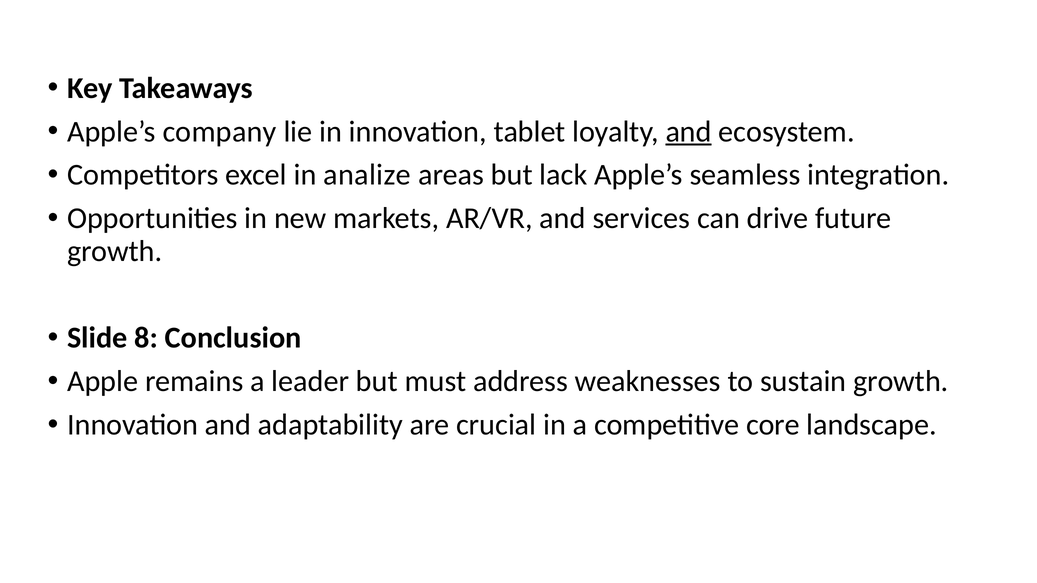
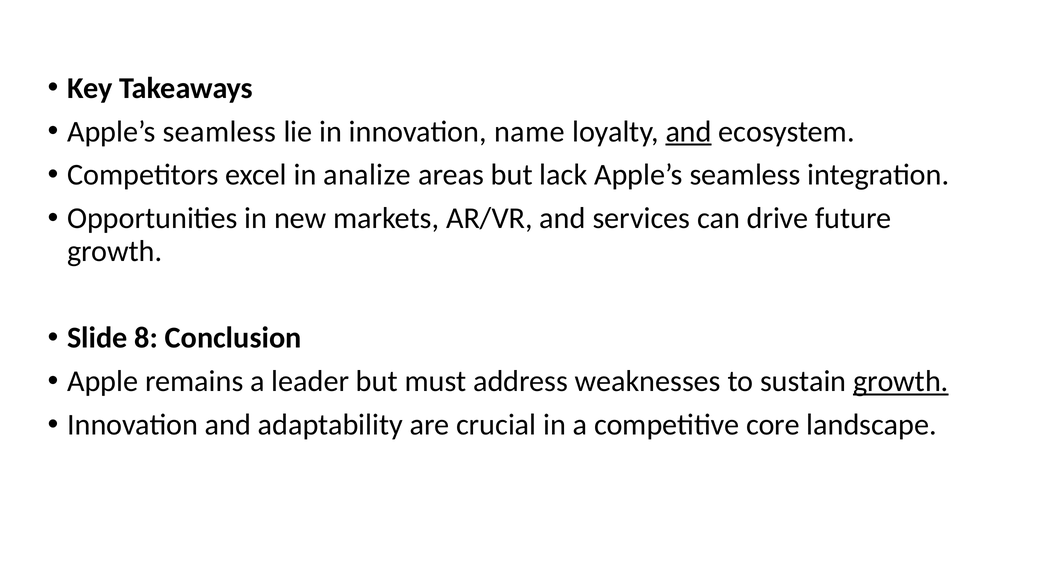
company: company -> seamless (219, 132)
tablet: tablet -> name (529, 132)
growth underline: none -> present (901, 382)
